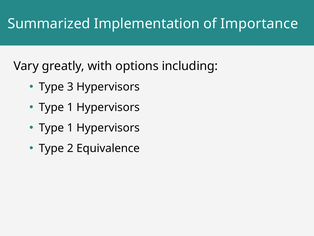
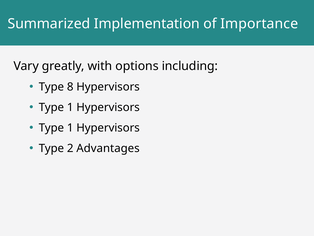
3: 3 -> 8 (70, 87)
Equivalence: Equivalence -> Advantages (108, 148)
